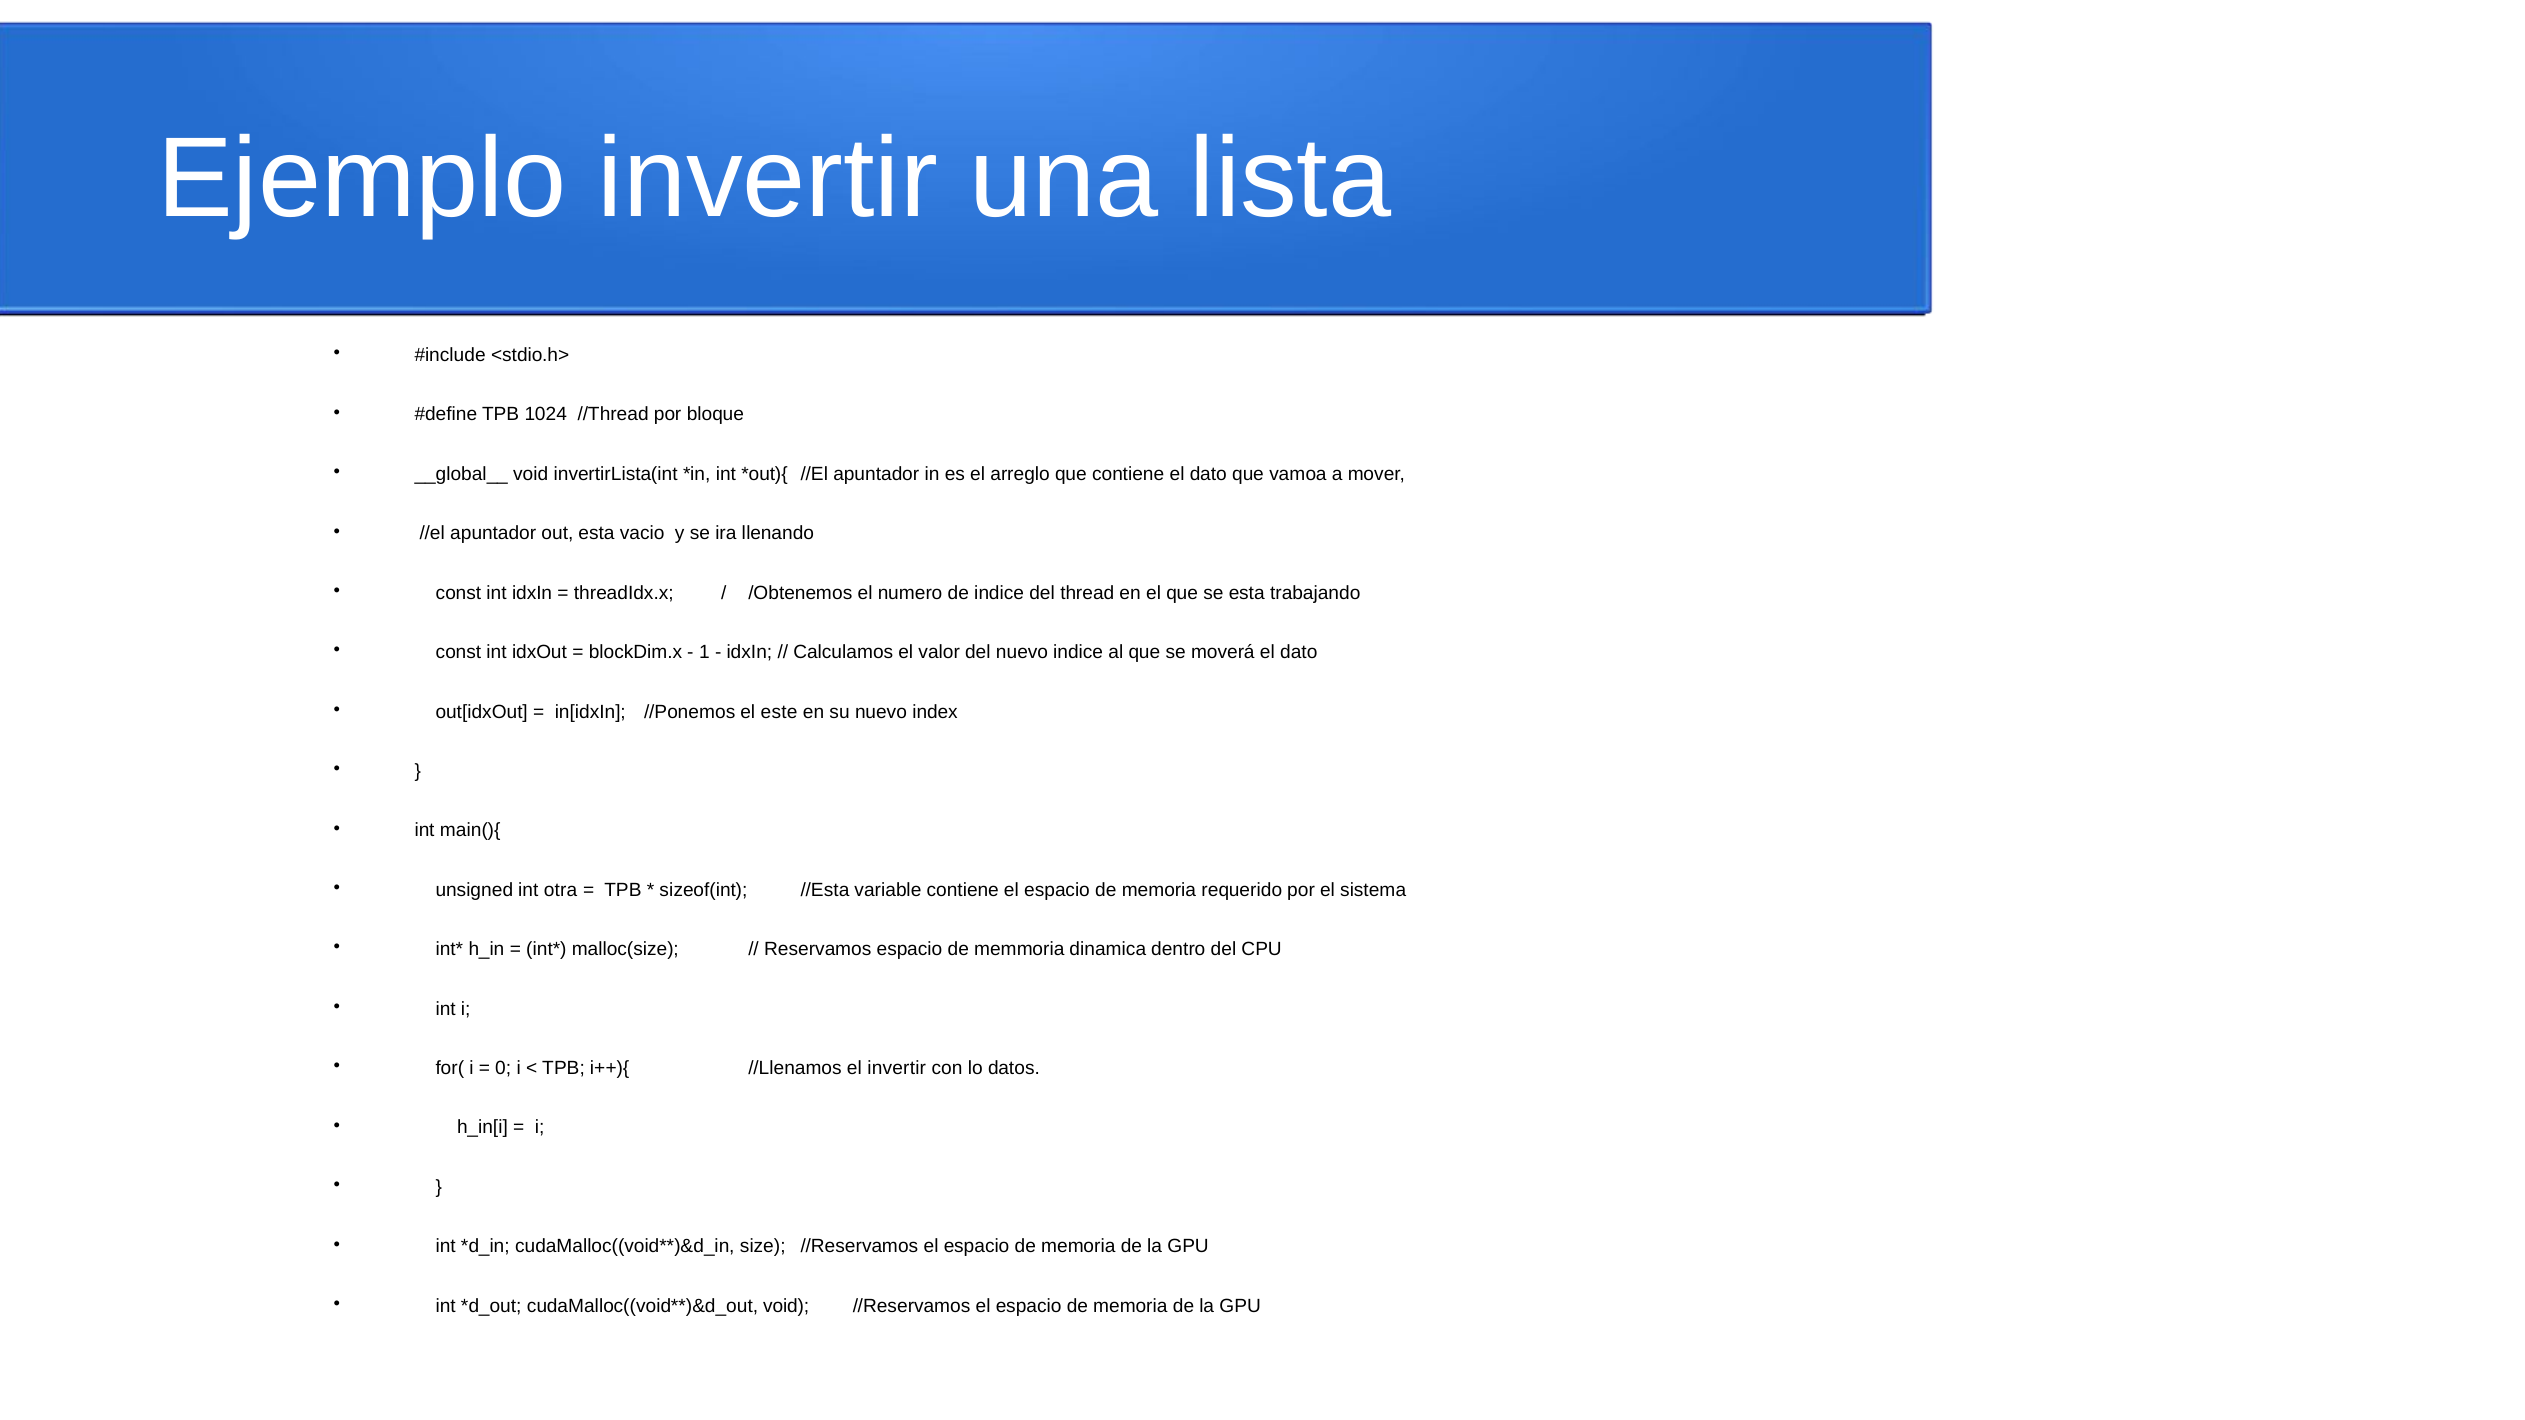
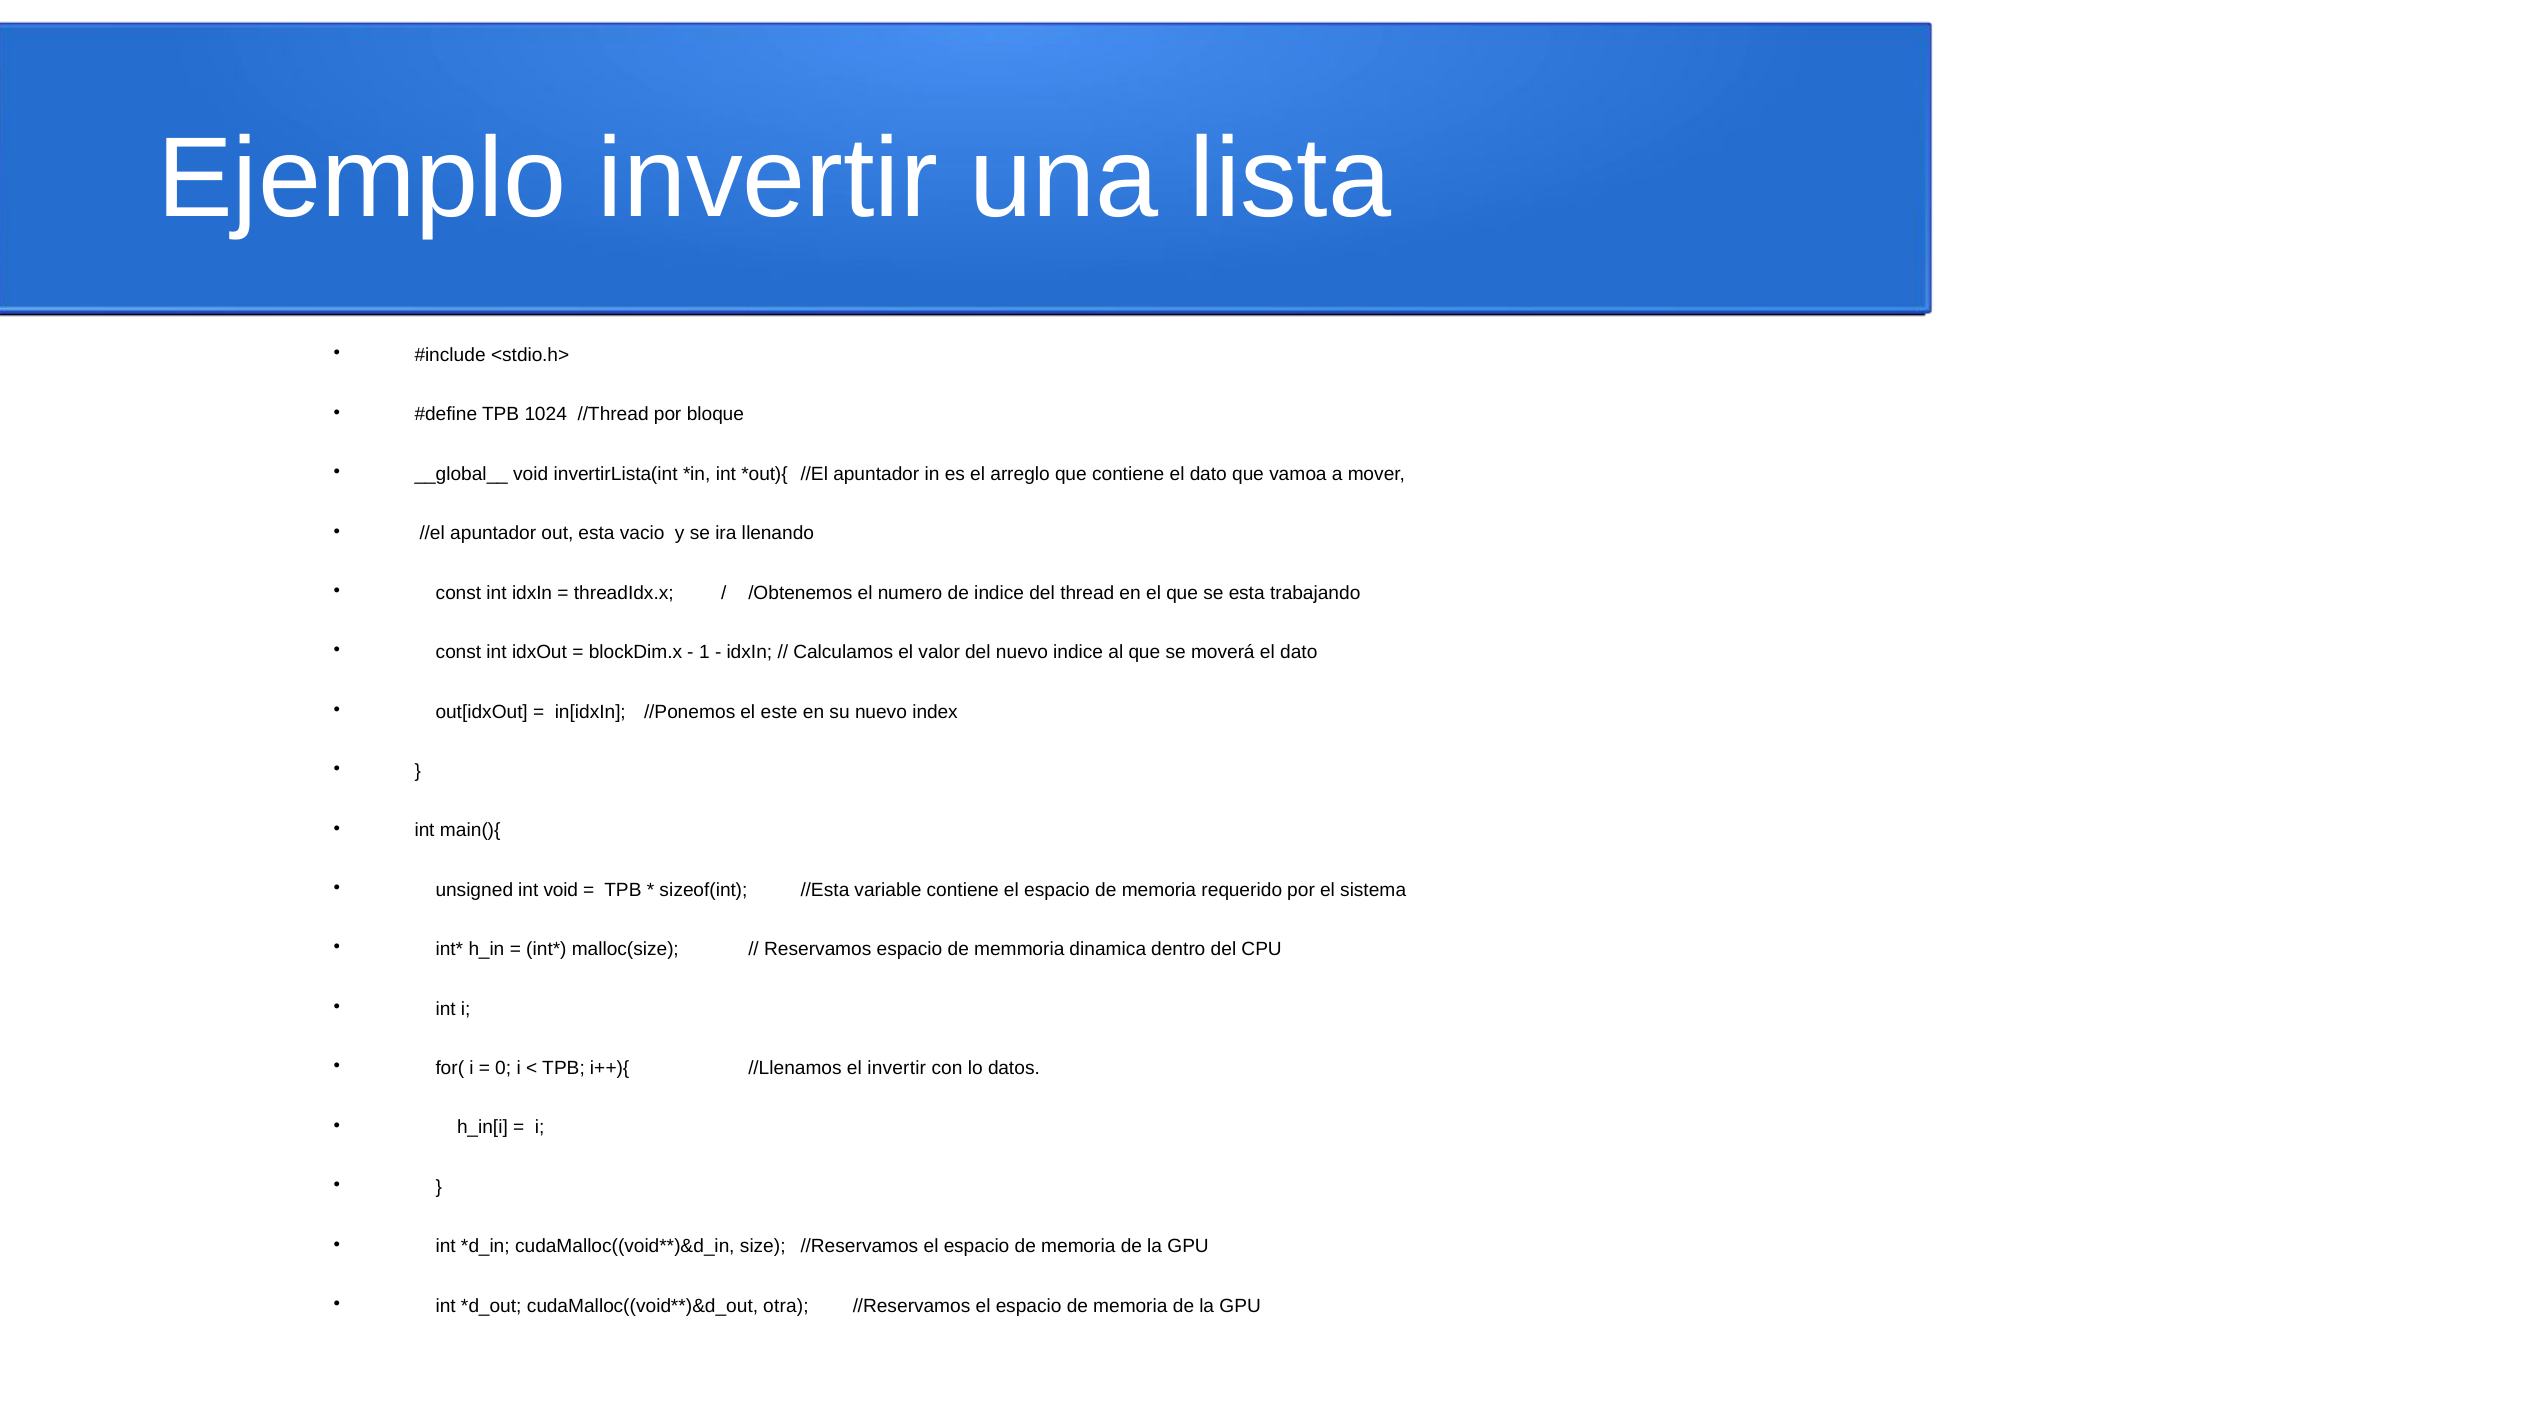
int otra: otra -> void (561, 890)
void: void -> otra (786, 1306)
